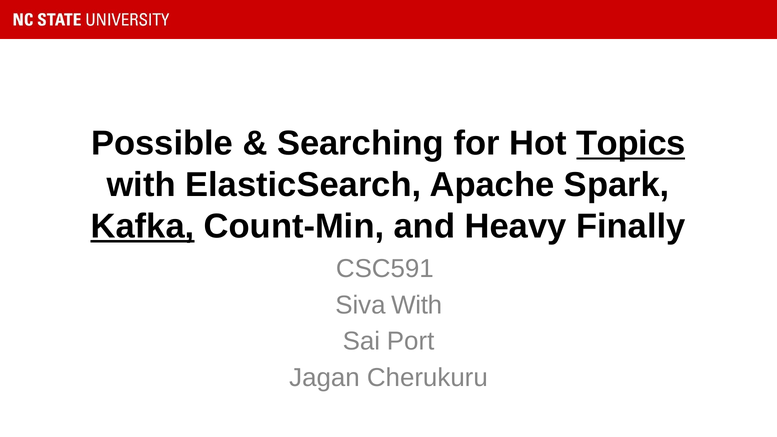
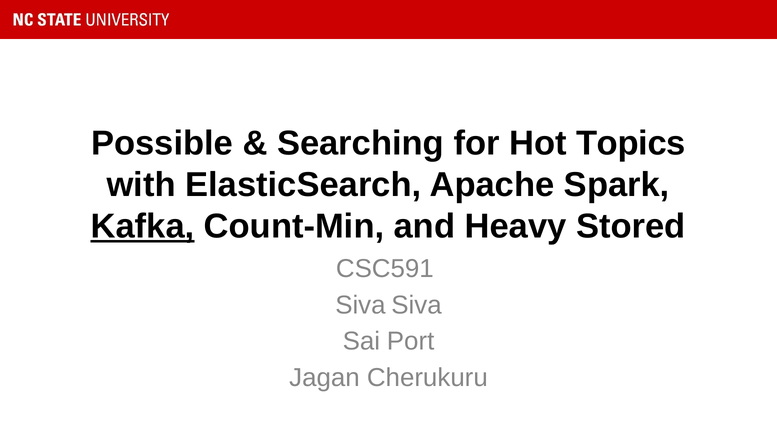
Topics underline: present -> none (631, 144)
Finally: Finally -> Stored (631, 226)
Siva With: With -> Siva (417, 305)
